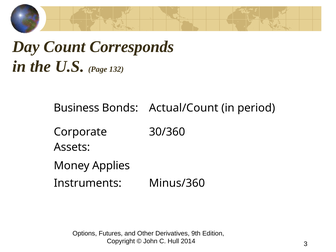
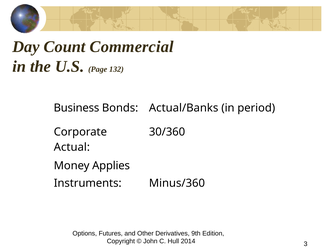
Corresponds: Corresponds -> Commercial (132, 47)
Actual/Count: Actual/Count -> Actual/Banks (184, 108)
Assets: Assets -> Actual (72, 147)
